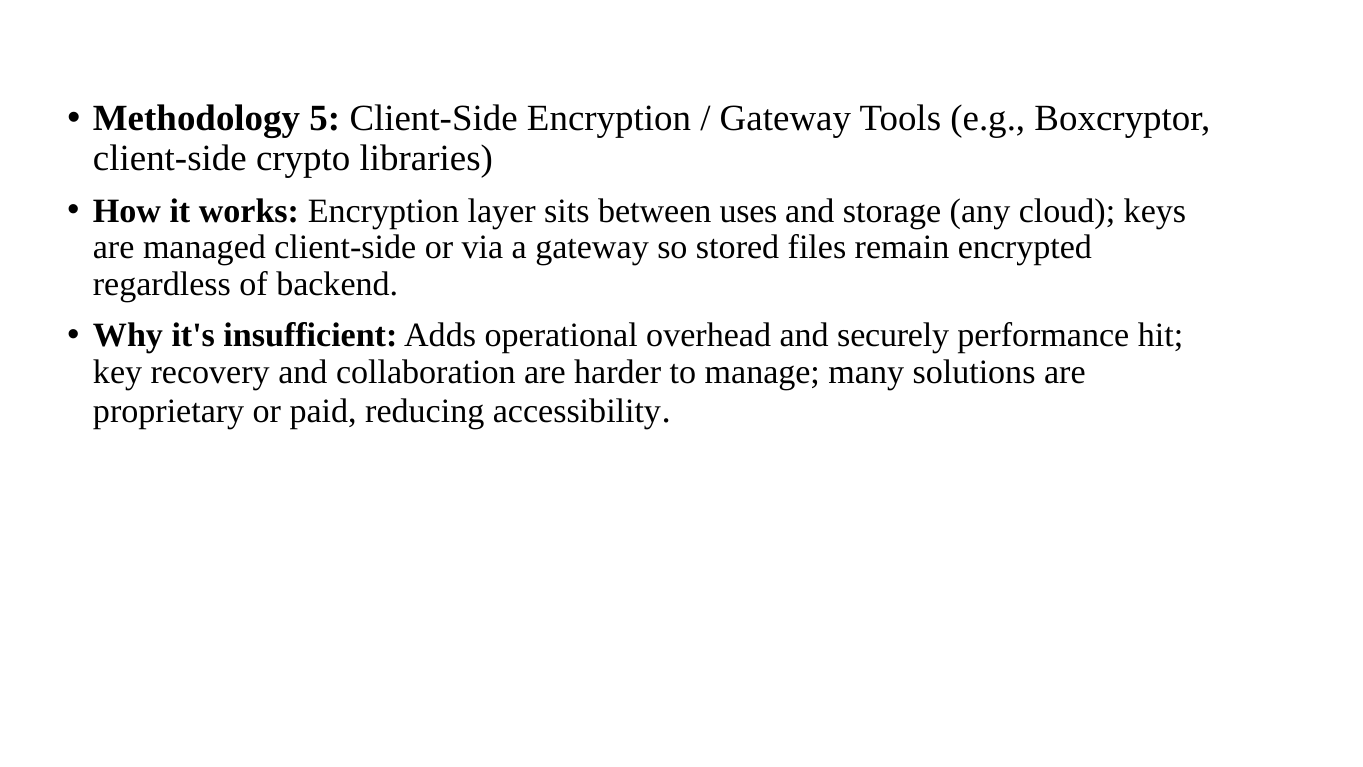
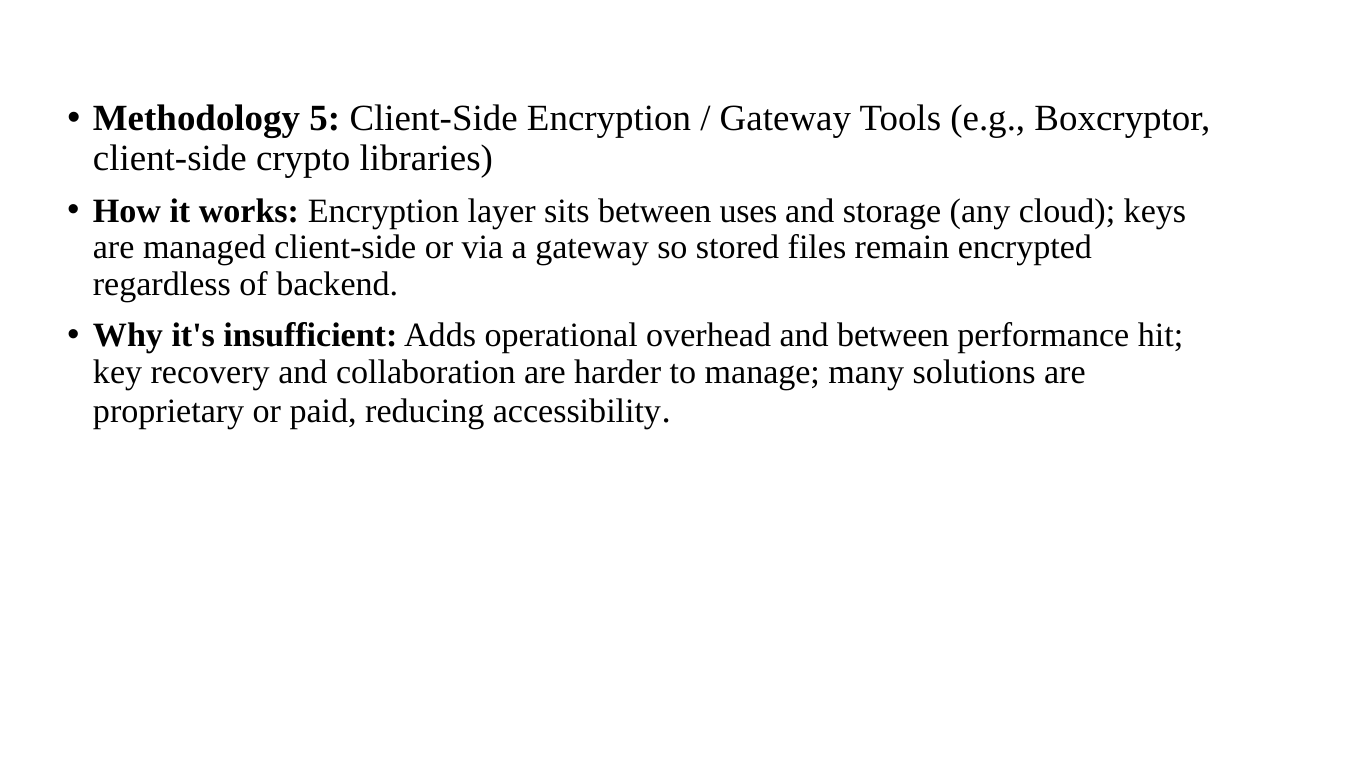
and securely: securely -> between (893, 335)
